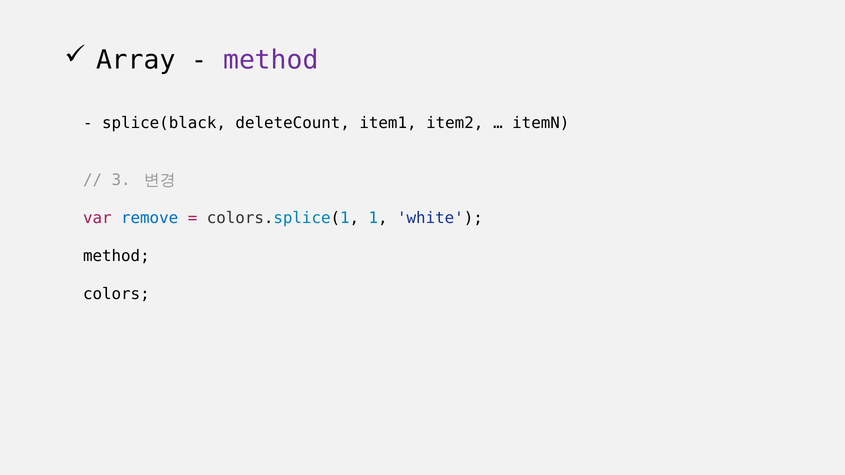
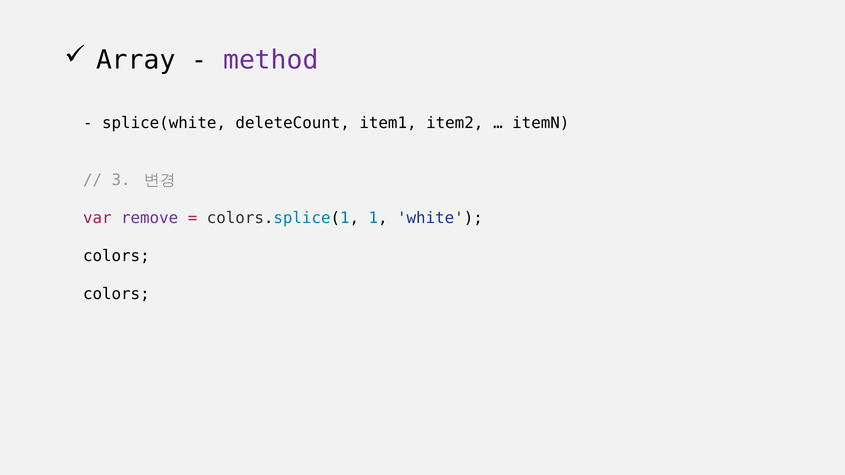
splice(black: splice(black -> splice(white (164, 123)
remove colour: blue -> purple (150, 218)
method: method -> colors (116, 256)
